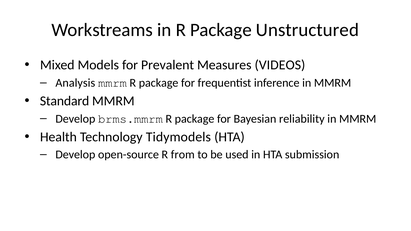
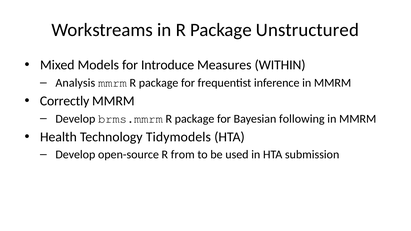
Prevalent: Prevalent -> Introduce (168, 65)
VIDEOS: VIDEOS -> WITHIN (280, 65)
Standard: Standard -> Correctly (65, 101)
reliability: reliability -> following (302, 119)
